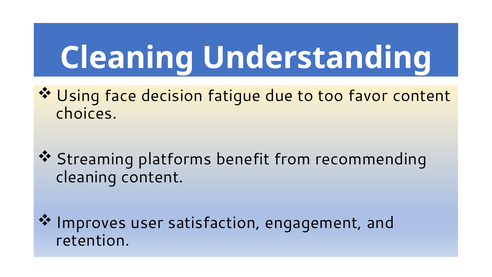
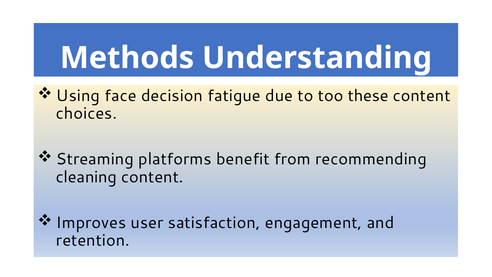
Cleaning: Cleaning -> Methods (127, 58)
favor: favor -> these (368, 96)
